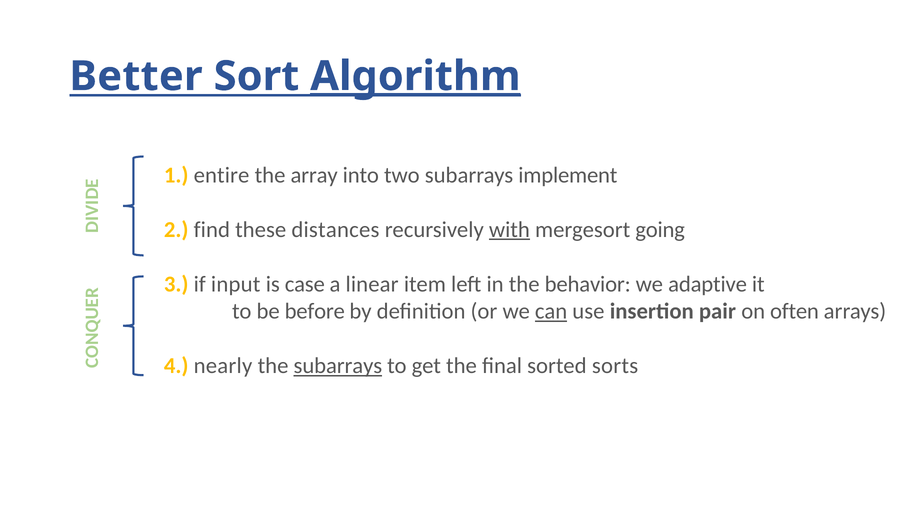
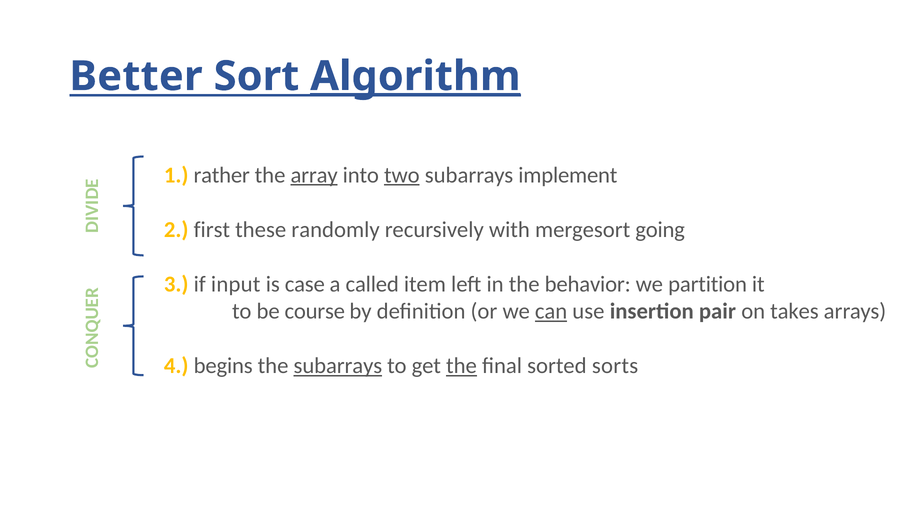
entire: entire -> rather (222, 175)
array underline: none -> present (314, 175)
two underline: none -> present (402, 175)
find: find -> first (212, 230)
distances: distances -> randomly (336, 230)
with underline: present -> none (509, 230)
linear: linear -> called (372, 284)
adaptive: adaptive -> partition (708, 284)
before: before -> course (315, 312)
often: often -> takes (794, 312)
nearly: nearly -> begins (223, 366)
the underline: none -> present (461, 366)
